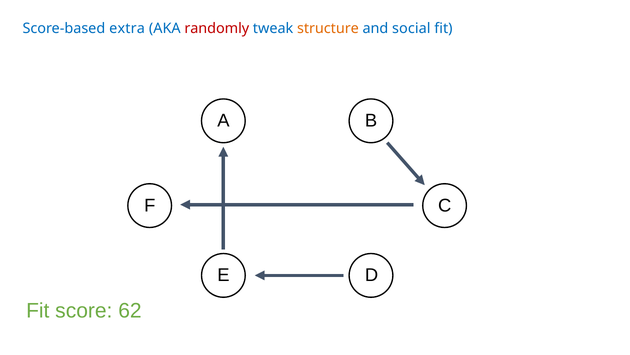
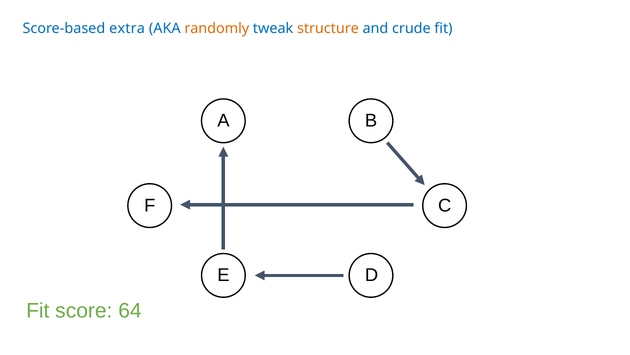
randomly colour: red -> orange (217, 29)
social: social -> crude (411, 29)
62: 62 -> 64 (130, 310)
